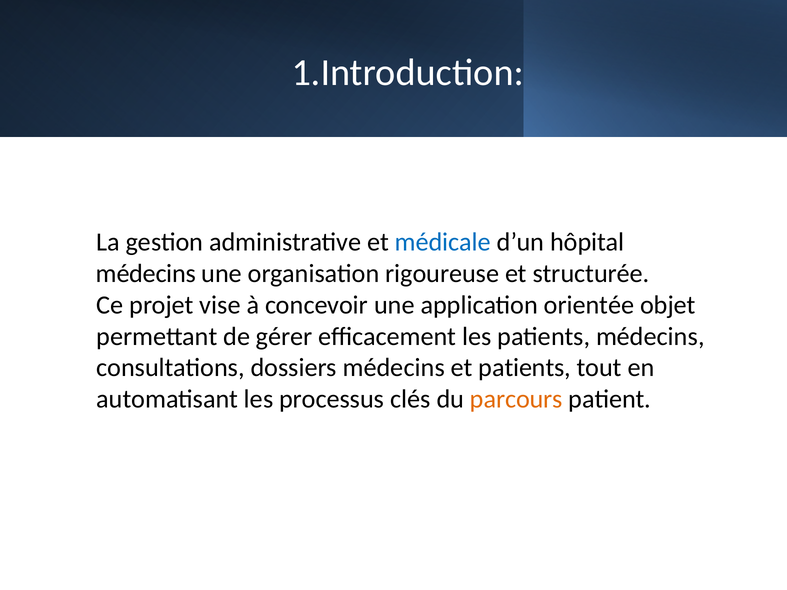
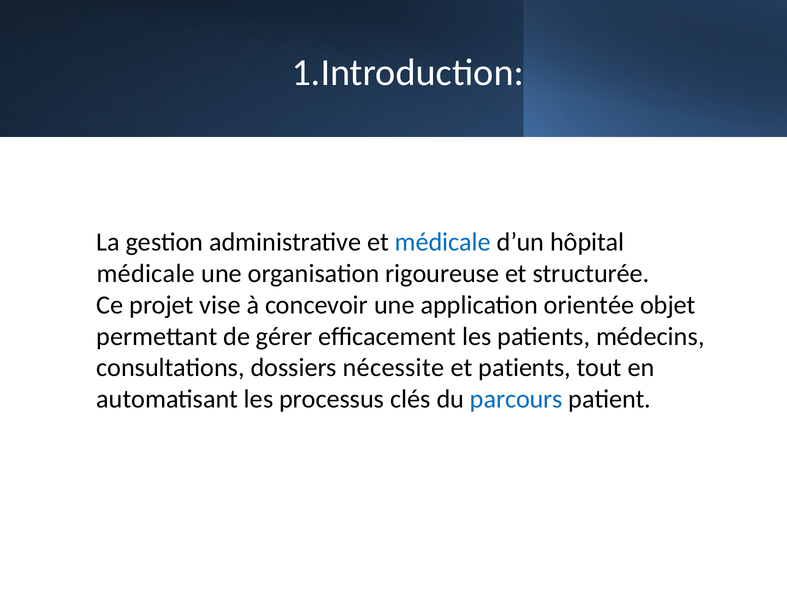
médecins: médecins -> médicale (146, 274)
dossiers médecins: médecins -> nécessite (394, 368)
parcours colour: orange -> blue (516, 399)
